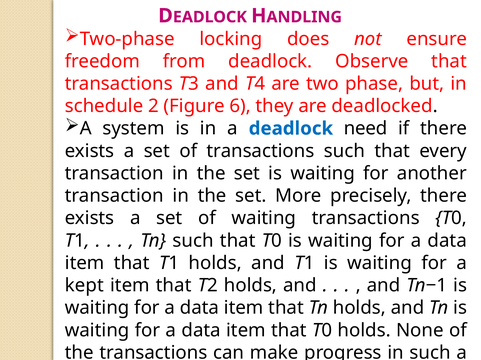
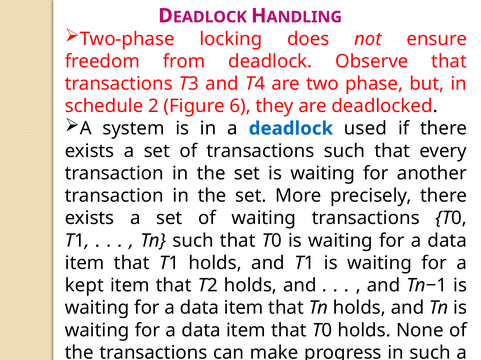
need: need -> used (365, 129)
